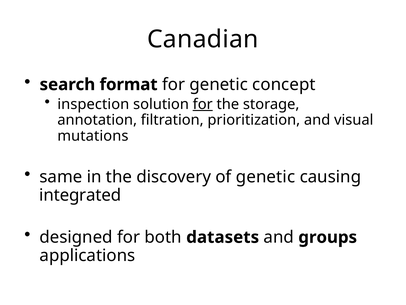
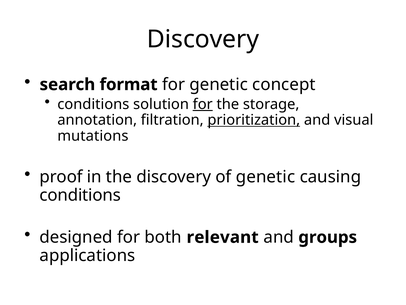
Canadian: Canadian -> Discovery (203, 39)
inspection: inspection -> conditions (93, 104)
prioritization underline: none -> present (254, 120)
same: same -> proof (61, 177)
integrated: integrated -> conditions (80, 195)
datasets: datasets -> relevant (223, 237)
